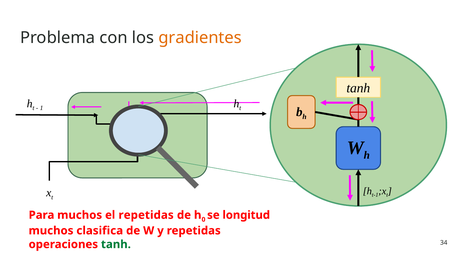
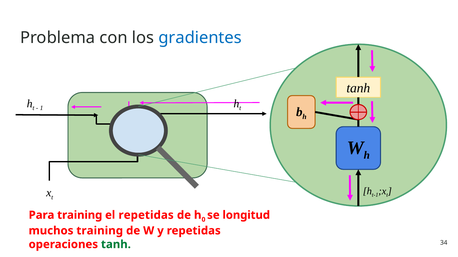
gradientes colour: orange -> blue (200, 38)
Para muchos: muchos -> training (80, 216)
muchos clasifica: clasifica -> training (100, 231)
